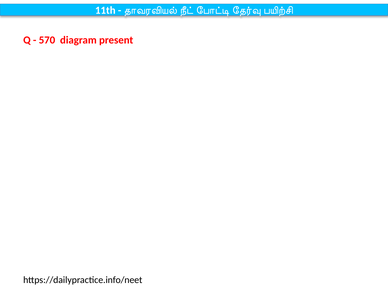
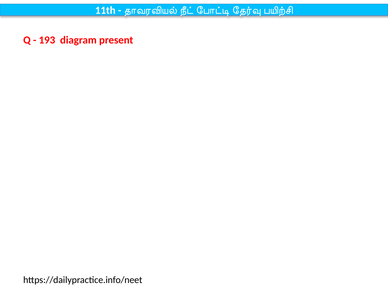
570: 570 -> 193 (47, 40)
